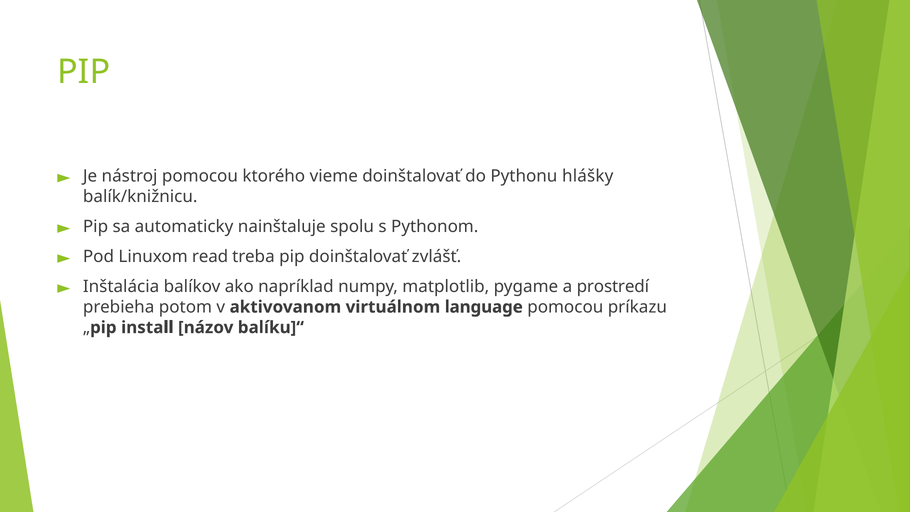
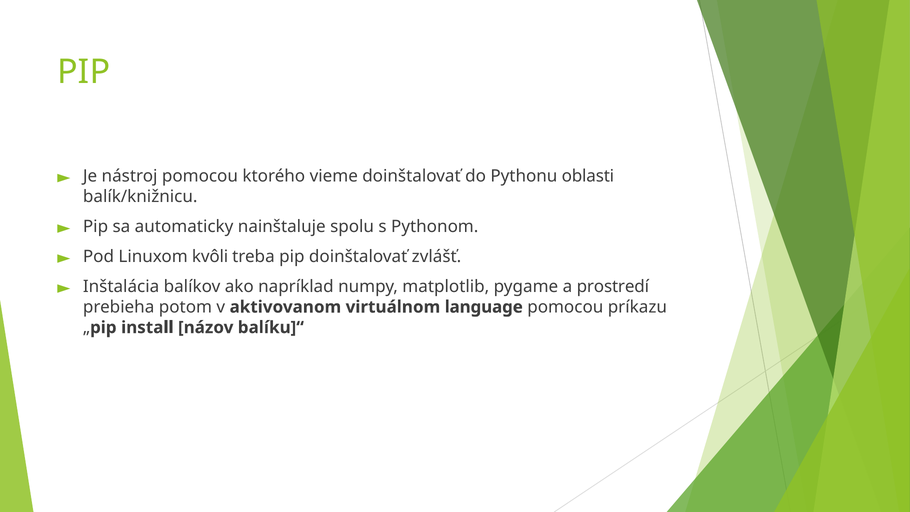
hlášky: hlášky -> oblasti (588, 176)
read: read -> kvôli (210, 257)
